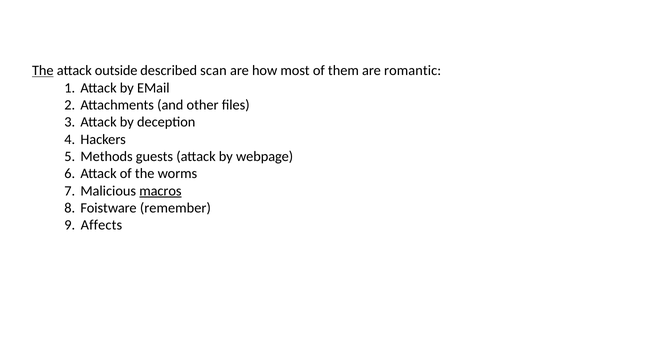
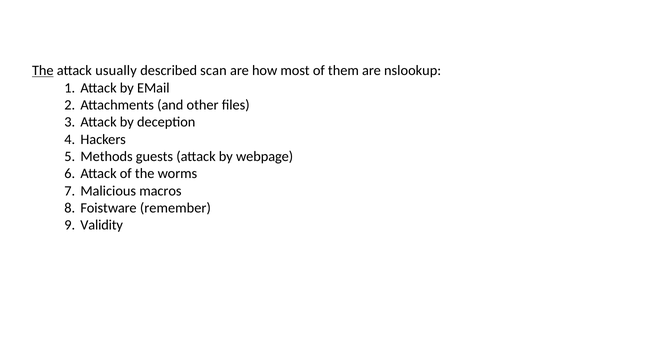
outside: outside -> usually (116, 71)
romantic: romantic -> nslookup (413, 71)
macros underline: present -> none (160, 191)
Affects: Affects -> Validity (102, 225)
